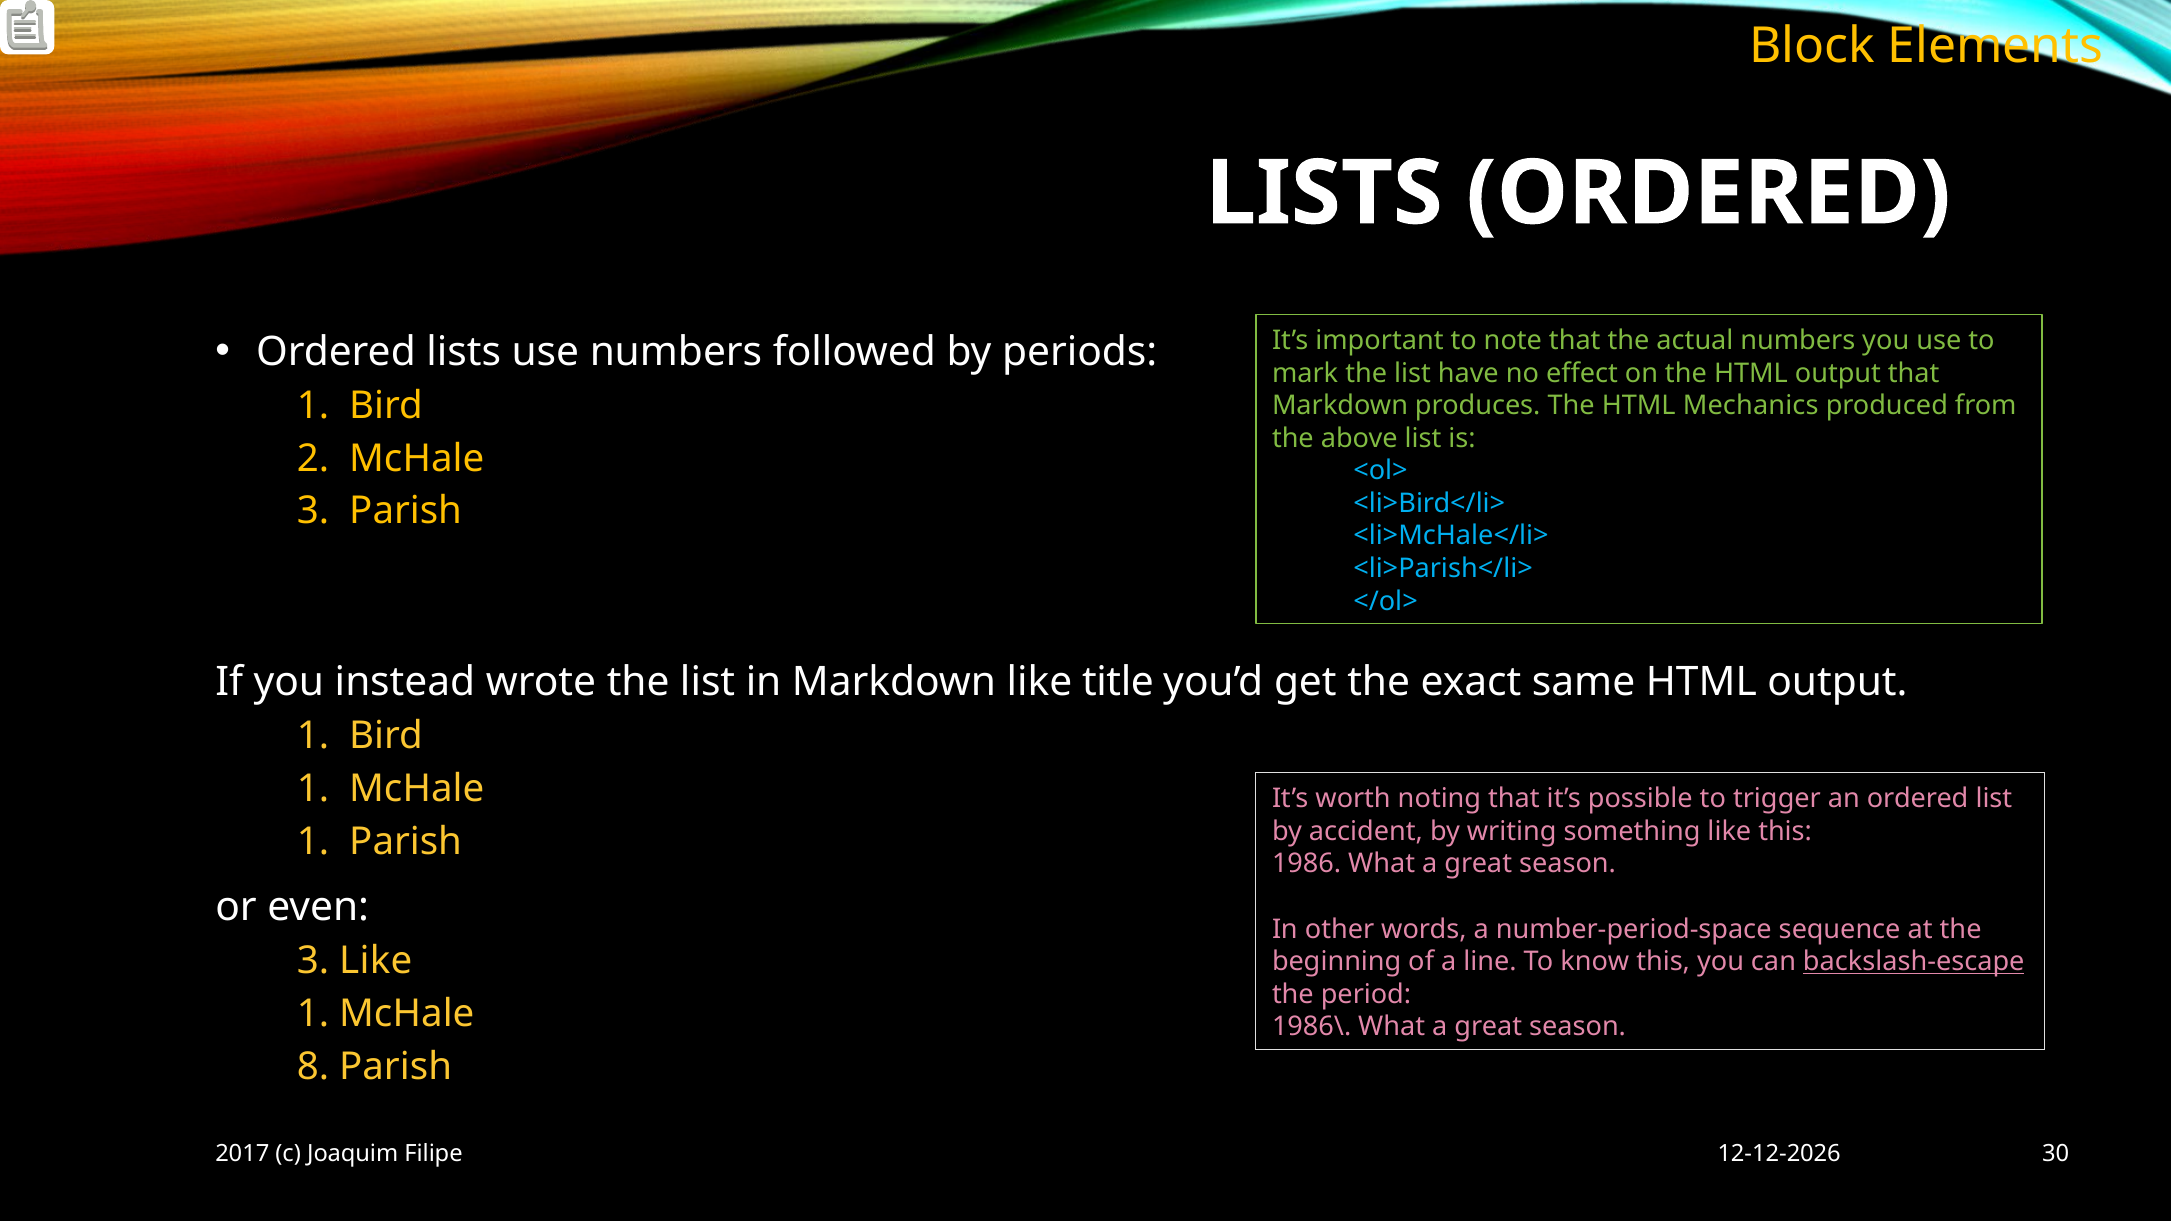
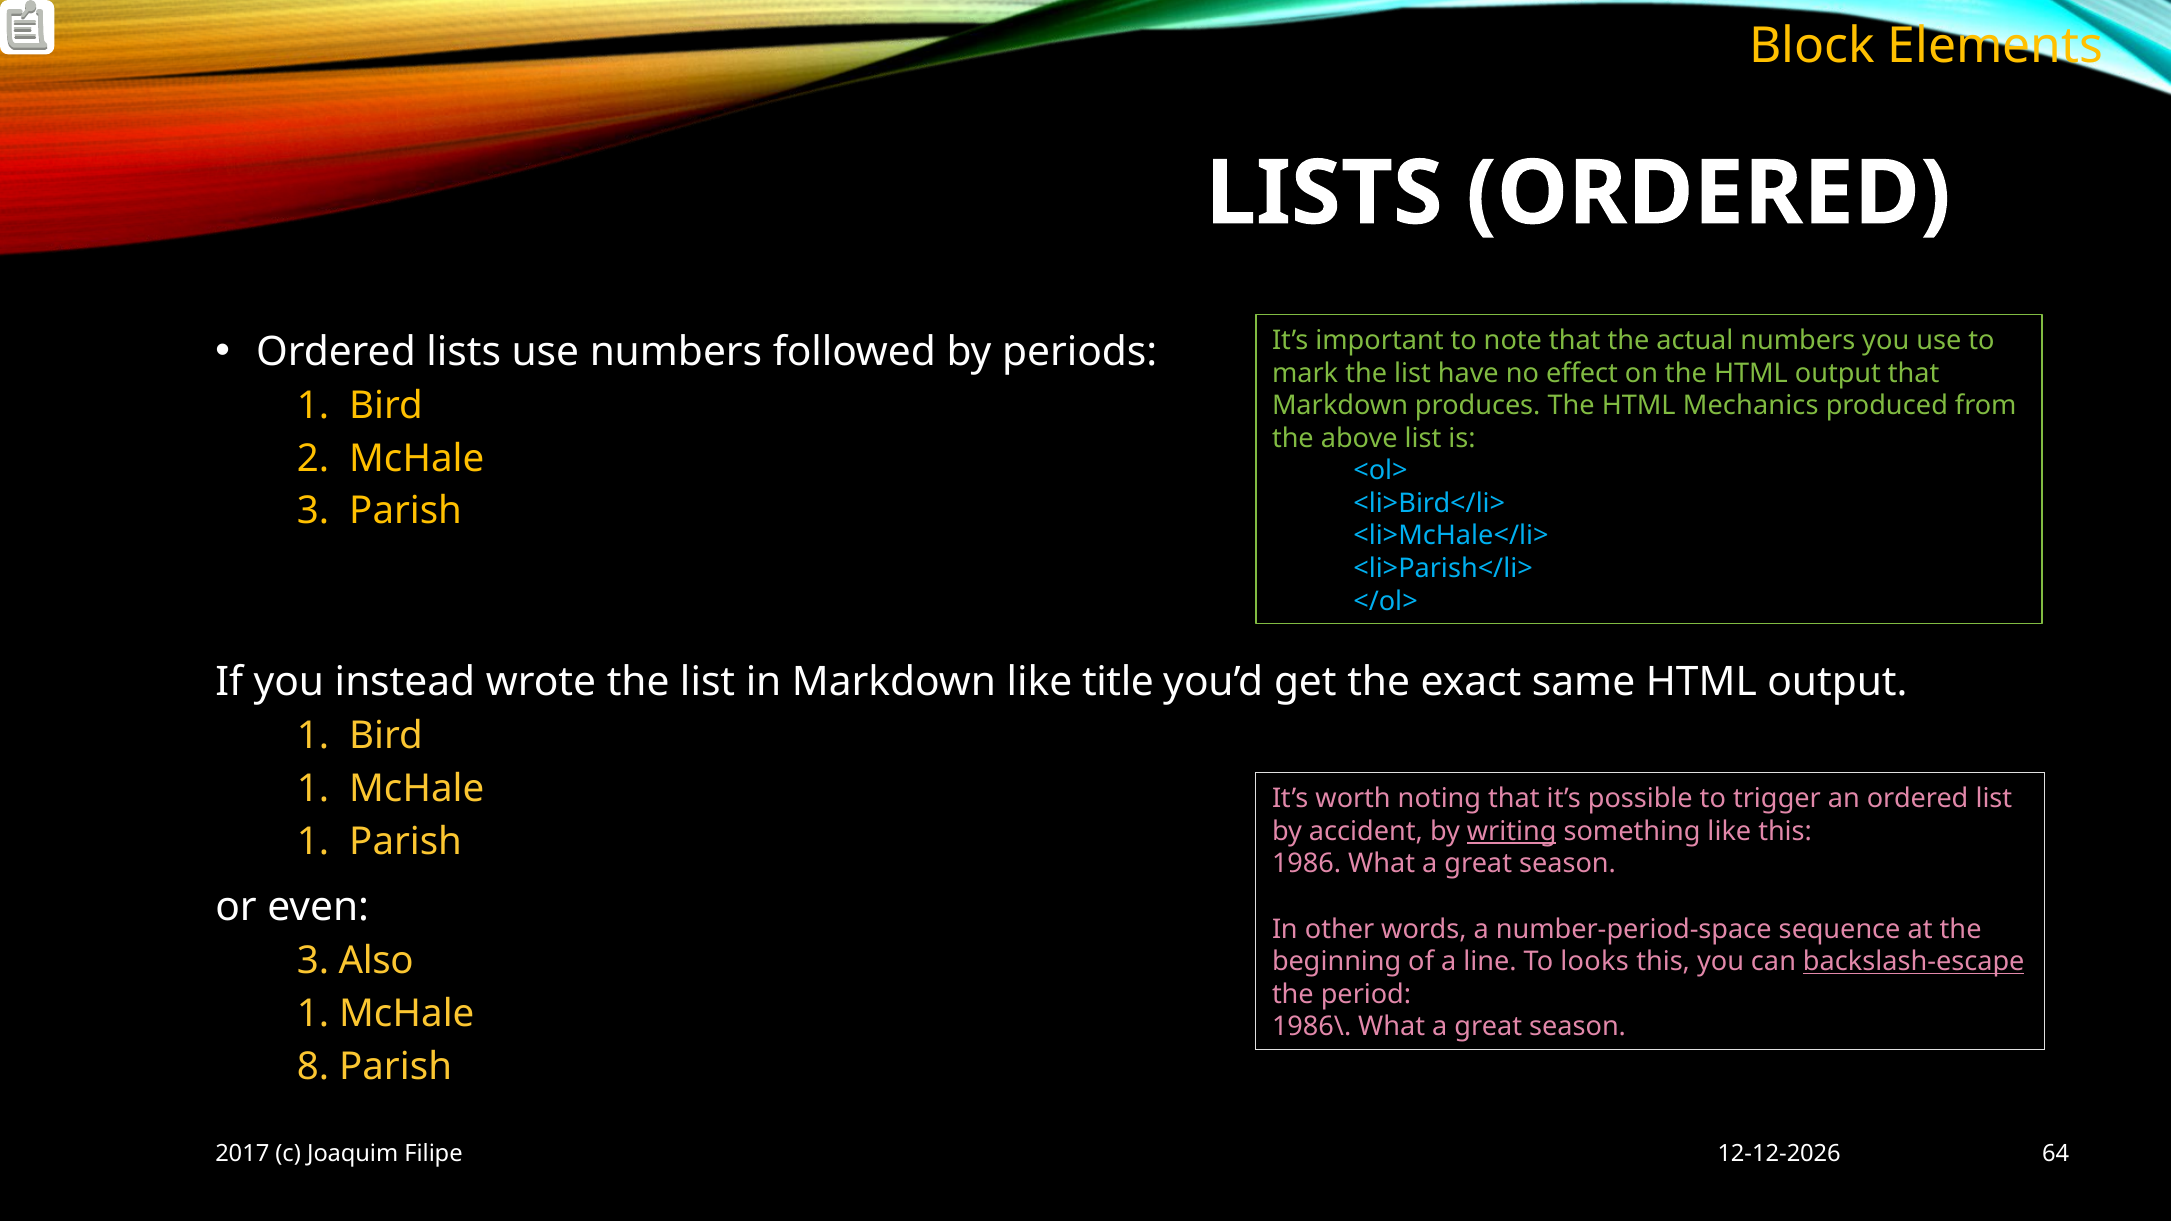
writing underline: none -> present (1512, 832)
3 Like: Like -> Also (376, 961)
know: know -> looks (1595, 962)
30: 30 -> 64 (2056, 1154)
